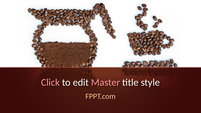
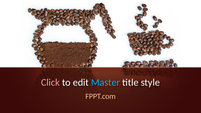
Master colour: pink -> light blue (106, 83)
